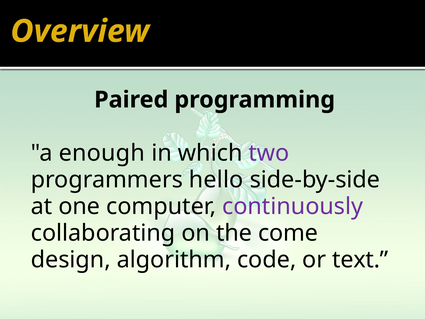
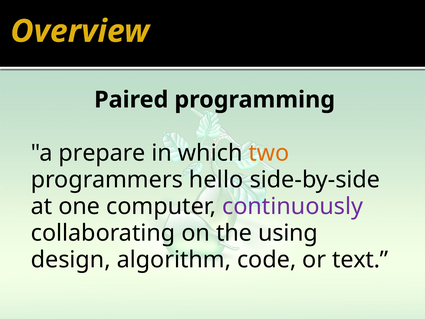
enough: enough -> prepare (102, 153)
two colour: purple -> orange (269, 153)
come: come -> using (288, 233)
